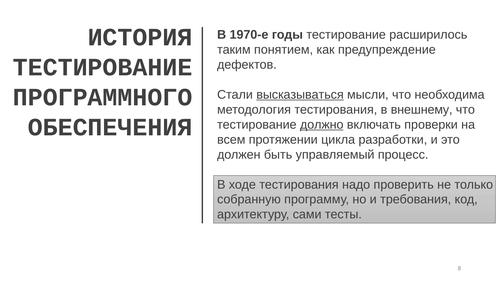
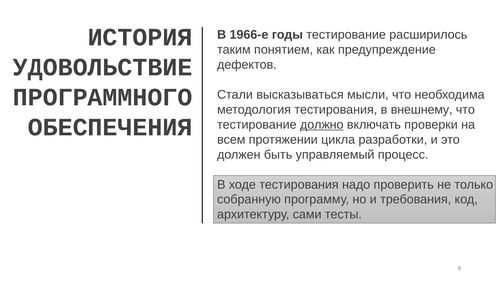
1970-е: 1970-е -> 1966-е (249, 35)
ТЕСТИРОВАНИЕ: ТЕСТИРОВАНИЕ -> УДОВОЛЬСТВИЕ (103, 67)
высказываться underline: present -> none (300, 95)
